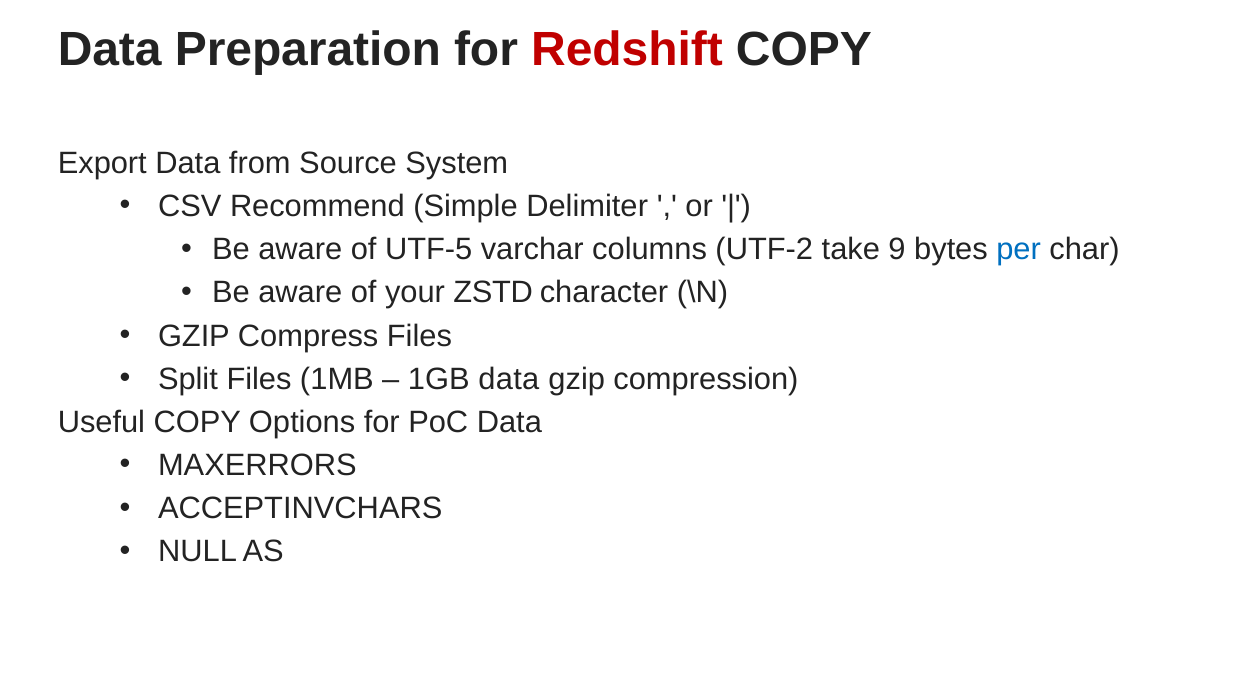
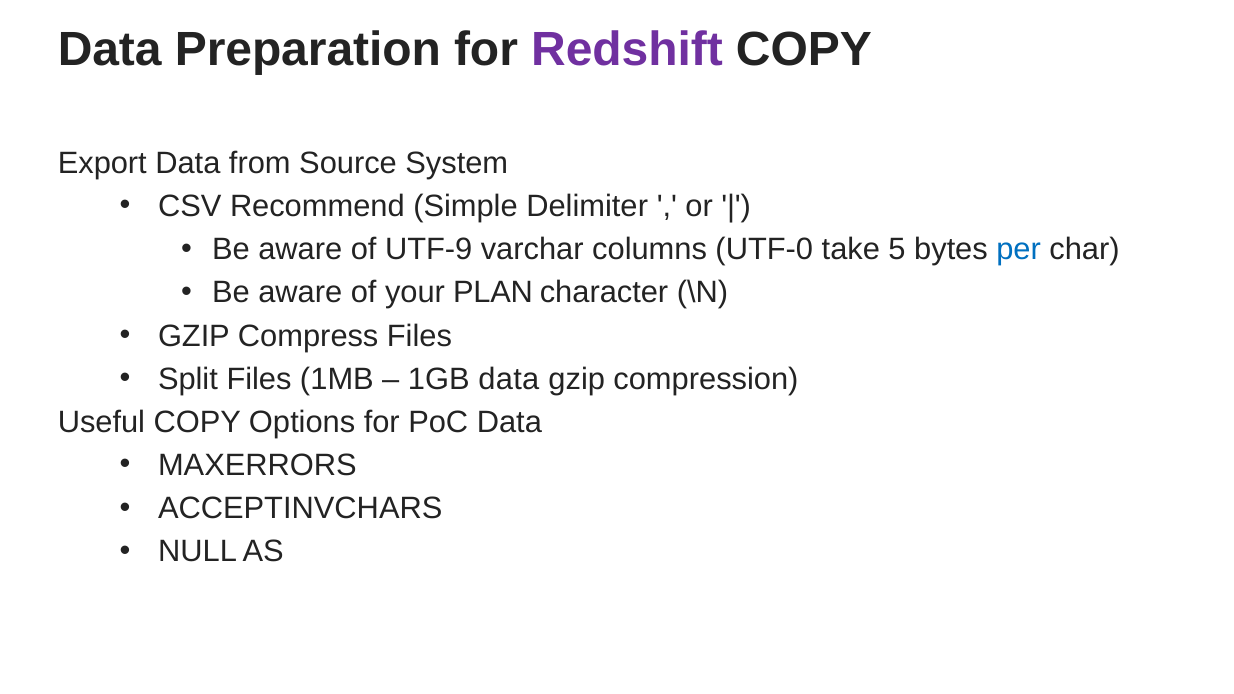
Redshift colour: red -> purple (627, 49)
UTF-5: UTF-5 -> UTF-9 (429, 250)
UTF-2: UTF-2 -> UTF-0 (764, 250)
9: 9 -> 5 (897, 250)
ZSTD: ZSTD -> PLAN (493, 293)
